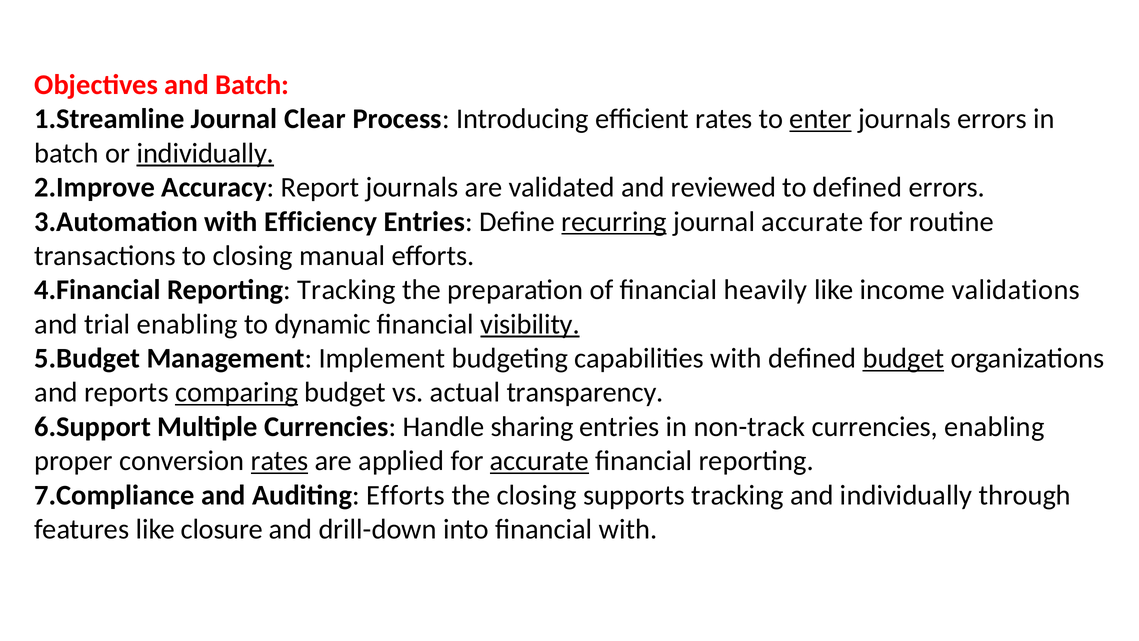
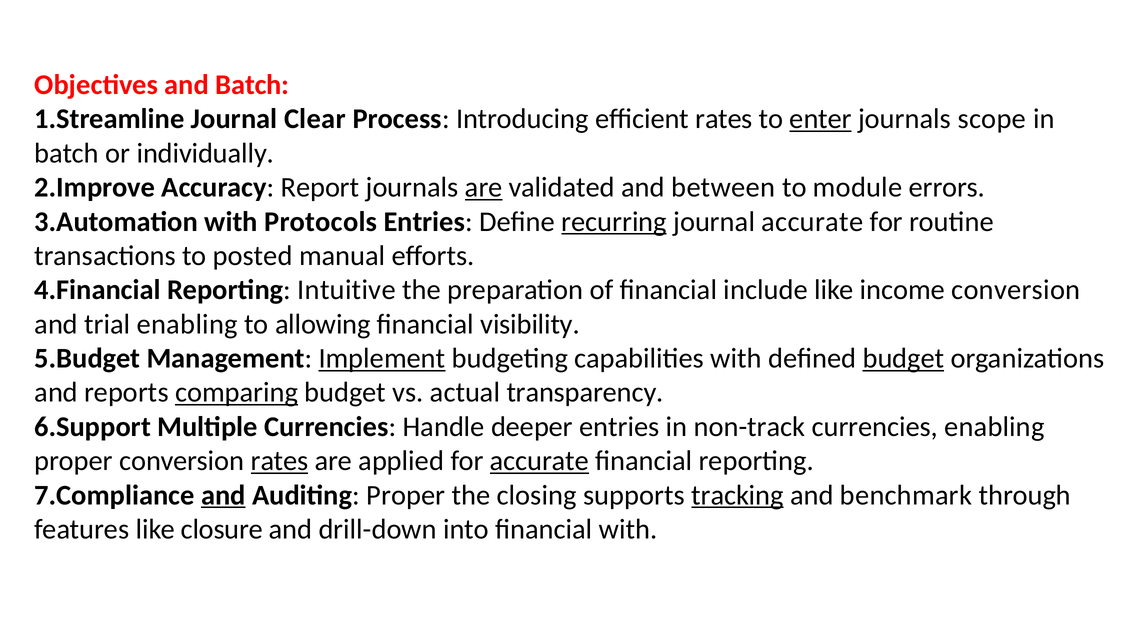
journals errors: errors -> scope (992, 119)
individually underline: present -> none (205, 153)
are underline: none -> present (484, 187)
reviewed: reviewed -> between (723, 187)
to defined: defined -> module (858, 187)
Efficiency: Efficiency -> Protocols (321, 222)
to closing: closing -> posted (253, 256)
Reporting Tracking: Tracking -> Intuitive (347, 290)
heavily: heavily -> include (766, 290)
income validations: validations -> conversion (1016, 290)
dynamic: dynamic -> allowing (323, 324)
visibility underline: present -> none (530, 324)
Implement underline: none -> present (382, 358)
sharing: sharing -> deeper (532, 427)
and underline: none -> present (223, 495)
Auditing Efforts: Efforts -> Proper (406, 495)
tracking underline: none -> present (737, 495)
and individually: individually -> benchmark (906, 495)
